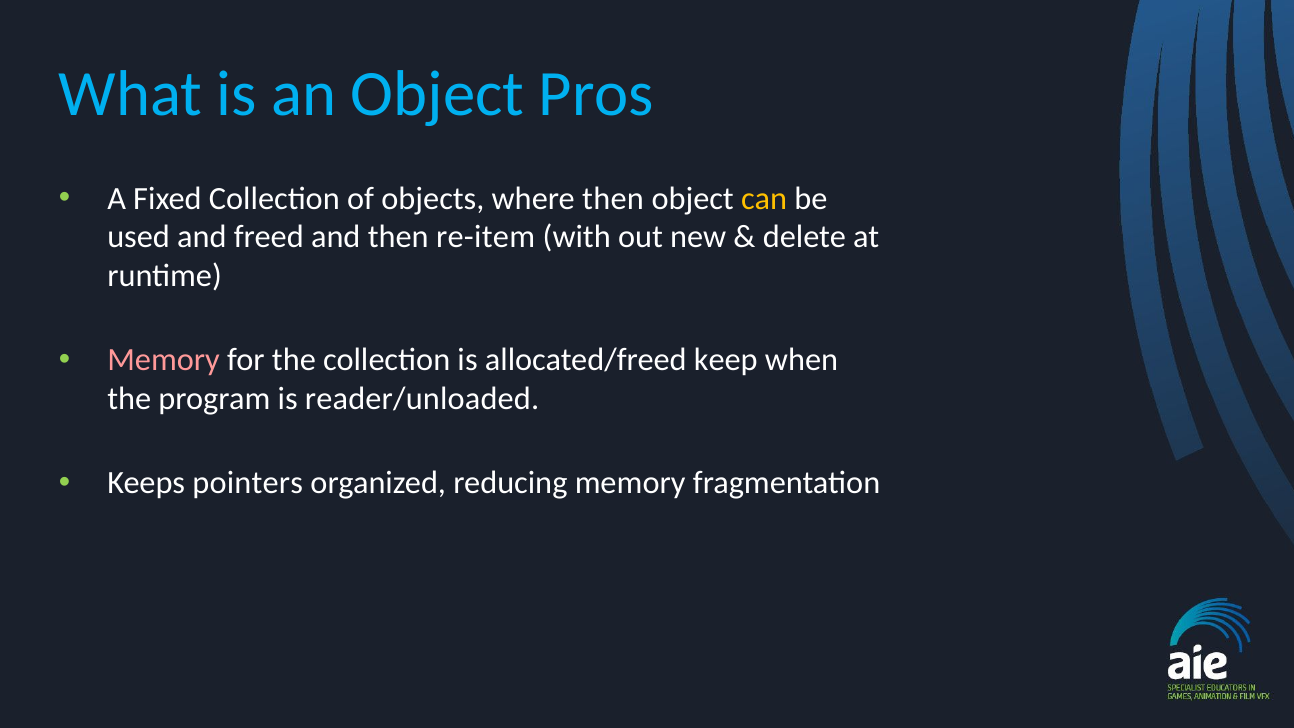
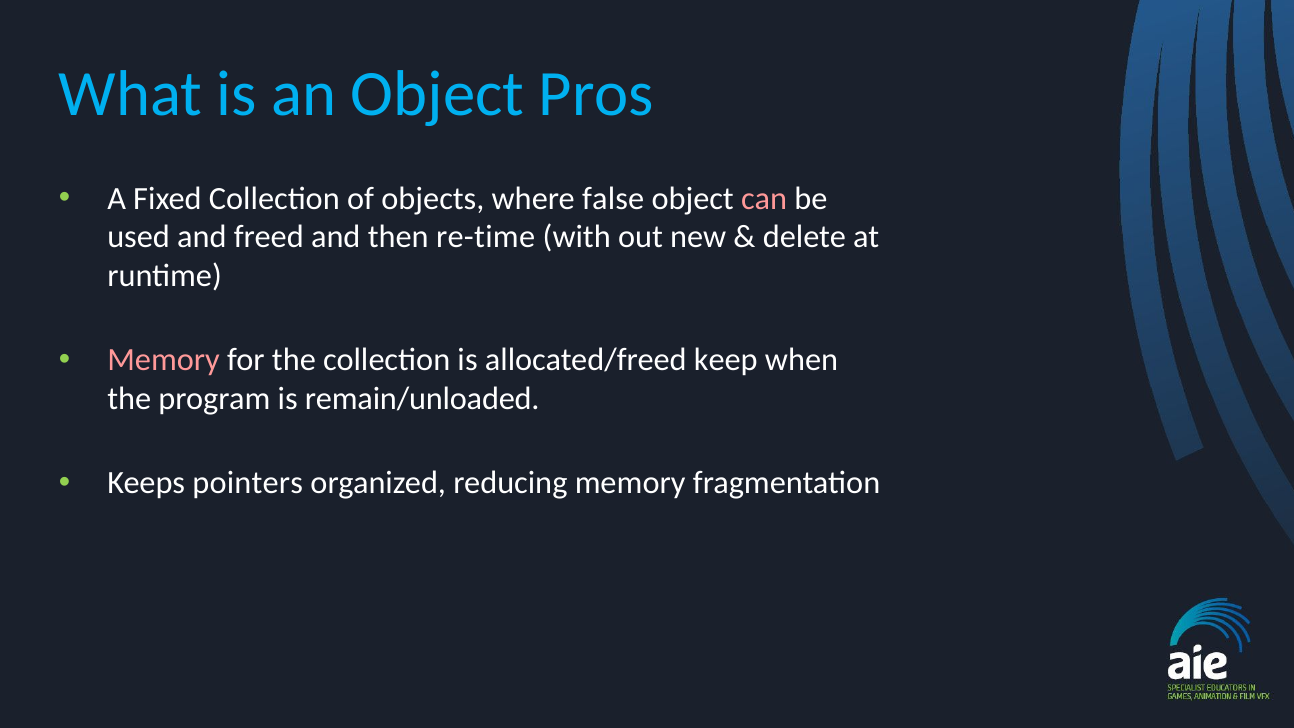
where then: then -> false (613, 198)
can colour: yellow -> pink (764, 198)
re-item: re-item -> re-time (486, 237)
reader/unloaded: reader/unloaded -> remain/unloaded (422, 399)
